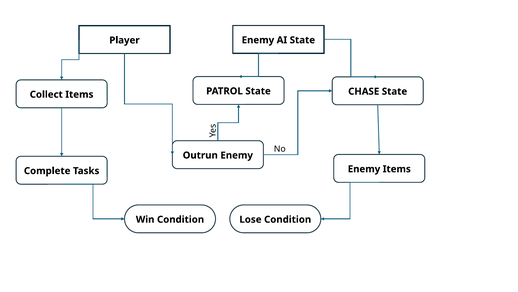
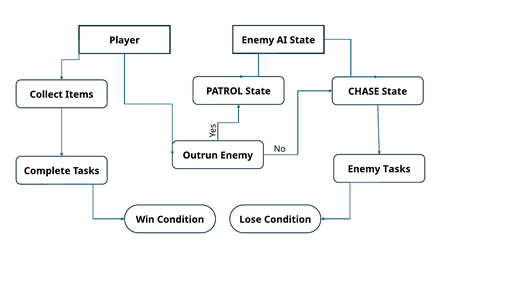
Enemy Items: Items -> Tasks (397, 169)
